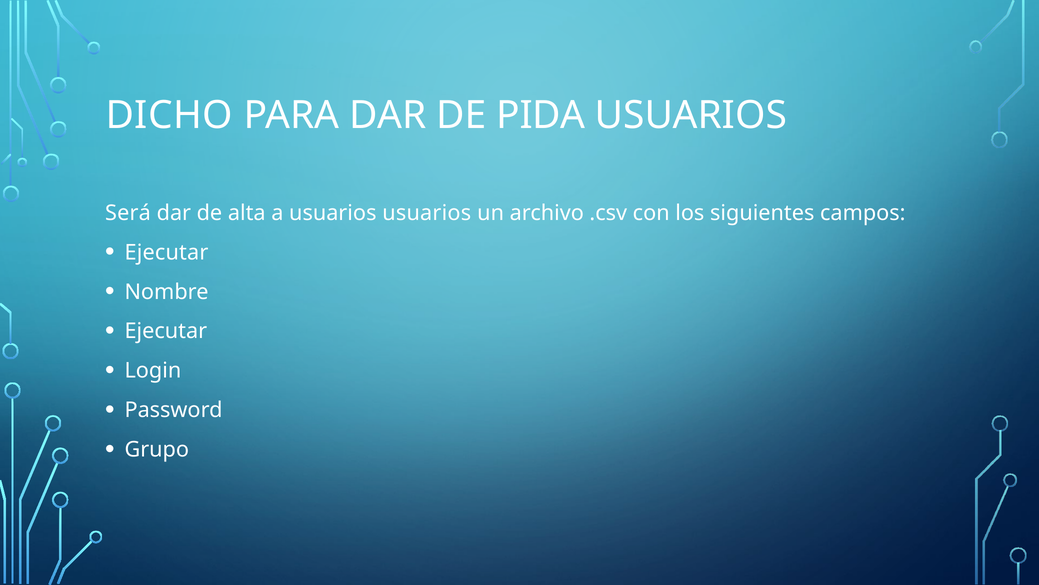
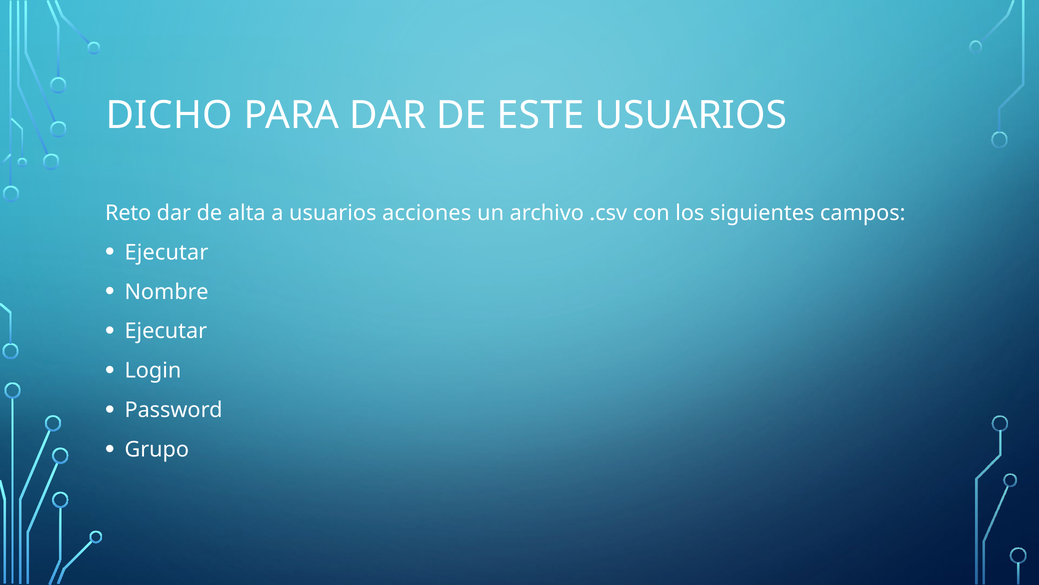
PIDA: PIDA -> ESTE (541, 115)
Será: Será -> Reto (128, 213)
usuarios usuarios: usuarios -> acciones (427, 213)
